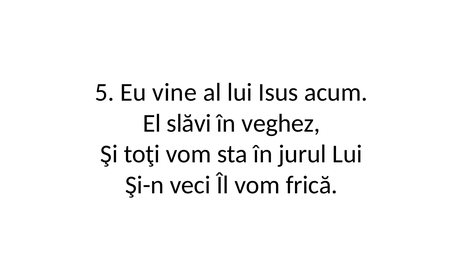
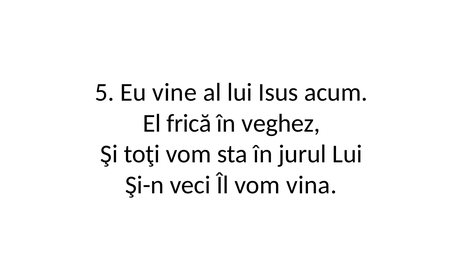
slăvi: slăvi -> frică (189, 124)
frică: frică -> vina (312, 185)
